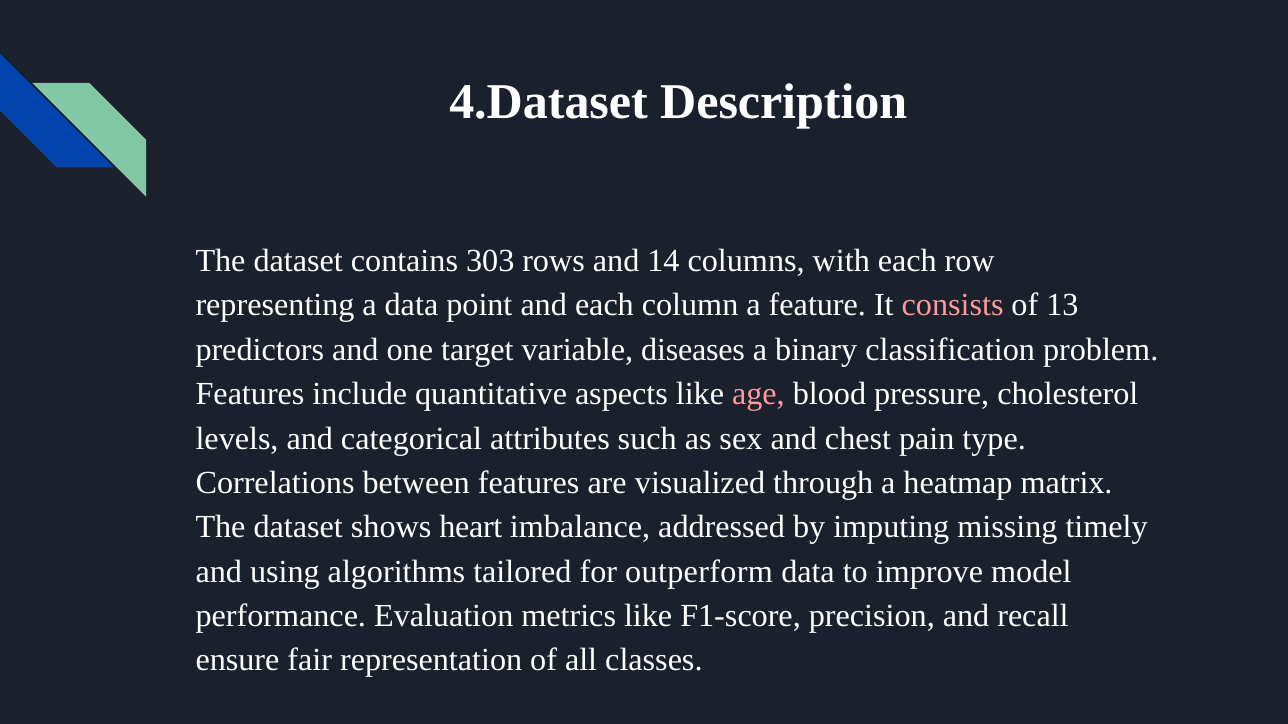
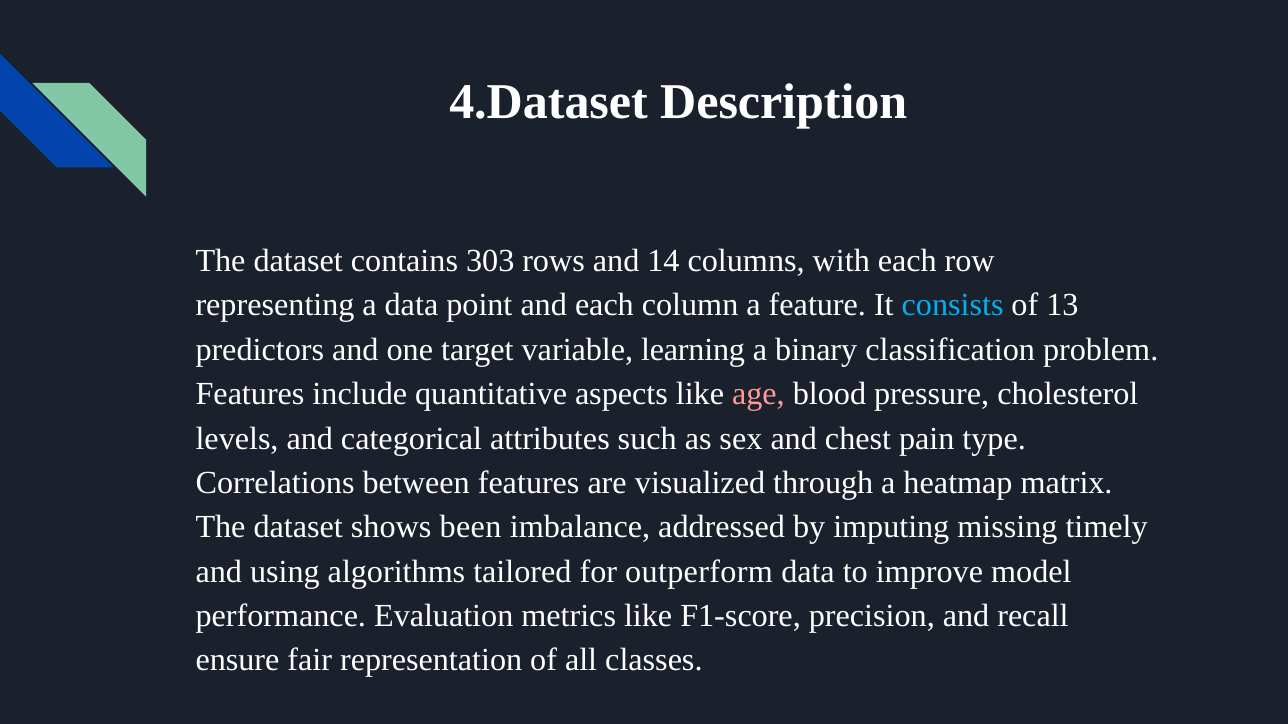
consists colour: pink -> light blue (953, 305)
diseases: diseases -> learning (693, 350)
heart: heart -> been (471, 528)
